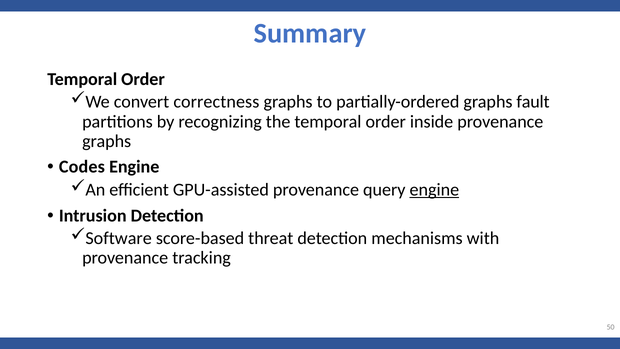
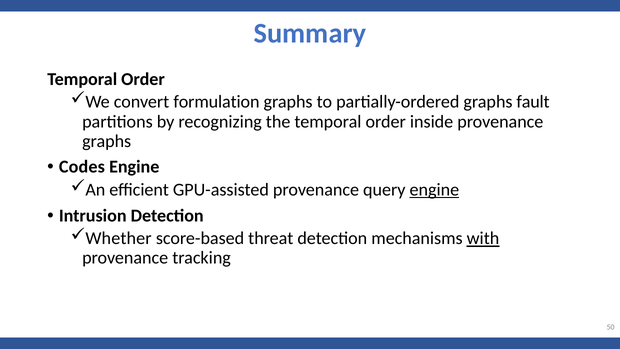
correctness: correctness -> formulation (216, 102)
Software: Software -> Whether (119, 238)
with underline: none -> present (483, 238)
